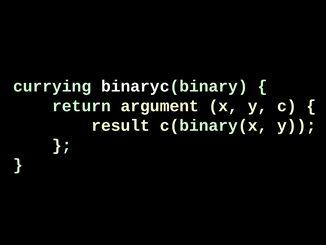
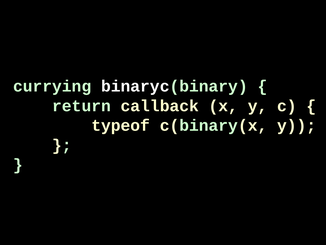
argument: argument -> callback (160, 106)
result: result -> typeof (121, 125)
